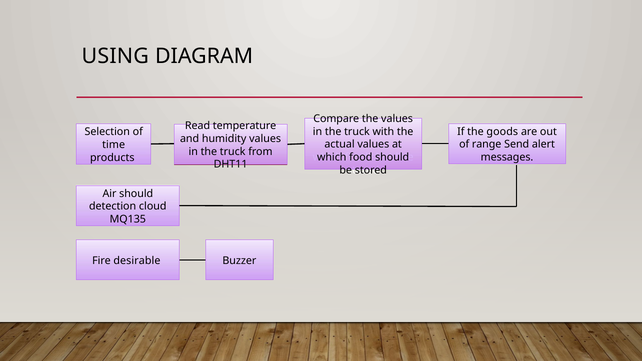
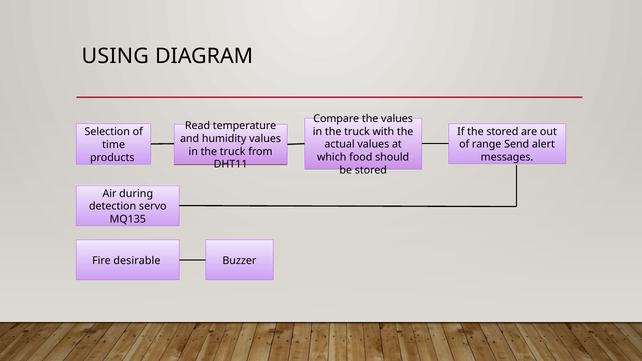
the goods: goods -> stored (502, 132)
Air should: should -> during (136, 194)
cloud: cloud -> servo (153, 206)
